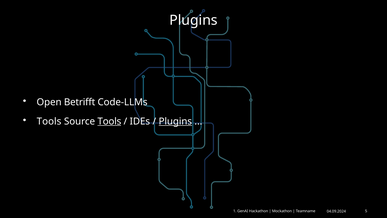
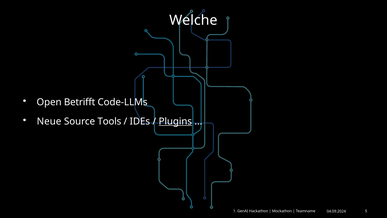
Plugins: Plugins -> Welche (193, 20)
Tools: Tools -> Neue (49, 121)
Tools underline: present -> none (109, 121)
